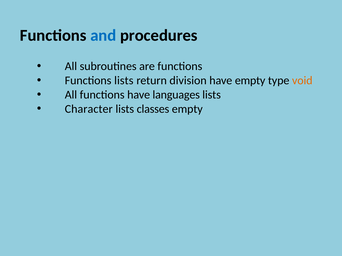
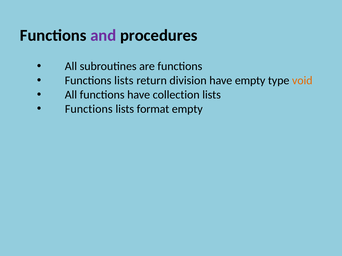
and colour: blue -> purple (103, 35)
languages: languages -> collection (176, 95)
Character: Character -> Functions (89, 109)
classes: classes -> format (153, 109)
